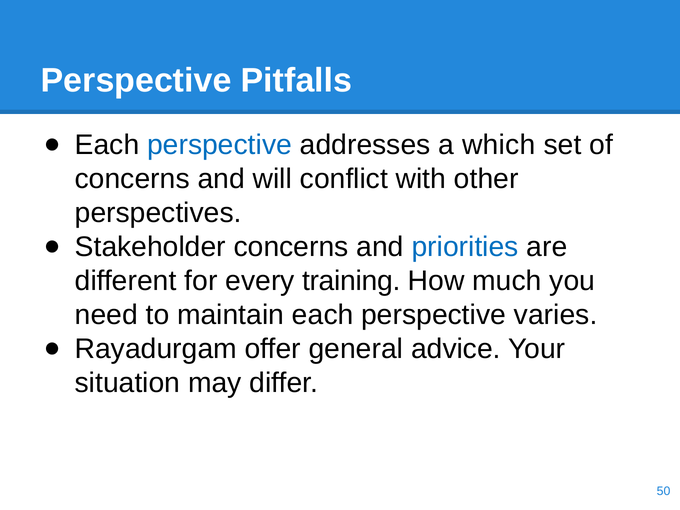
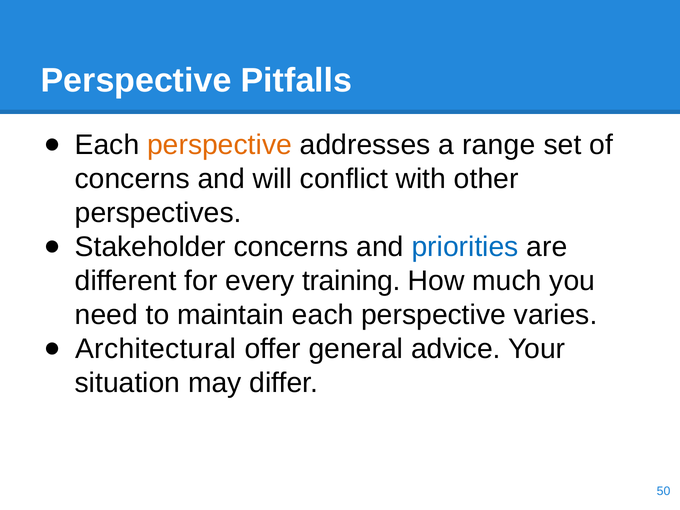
perspective colour: blue -> orange (220, 145)
which: which -> range (499, 145)
Rayadurgam: Rayadurgam -> Architectural (156, 349)
